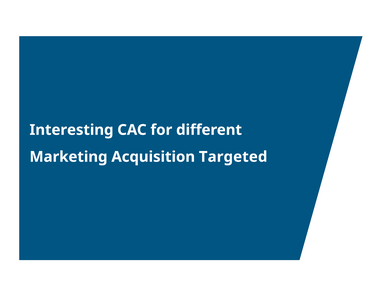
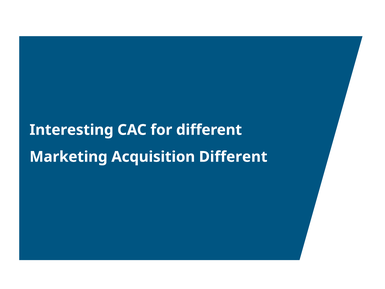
Acquisition Targeted: Targeted -> Different (233, 157)
